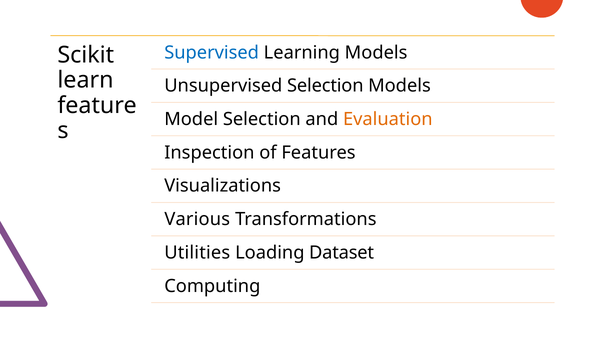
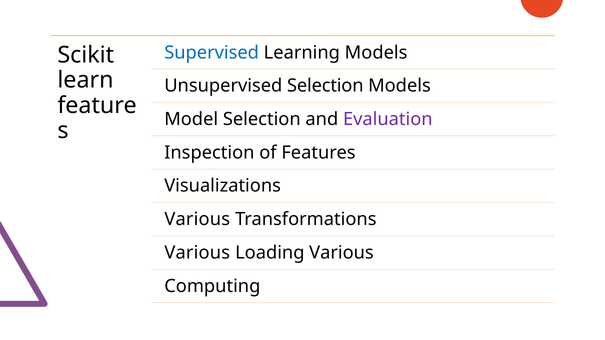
Evaluation colour: orange -> purple (388, 119)
Utilities: Utilities -> Various (197, 253)
Loading Dataset: Dataset -> Various (341, 253)
